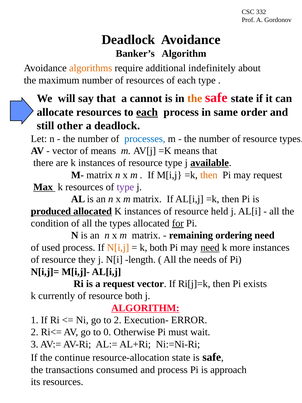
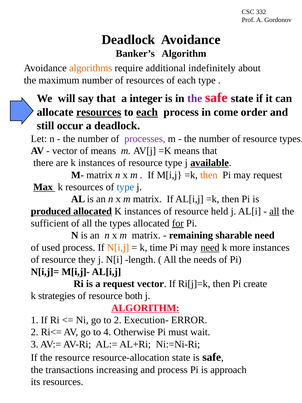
cannot: cannot -> integer (146, 98)
the colour: orange -> purple (195, 98)
resources underline: none -> present (99, 112)
same: same -> come (226, 112)
other: other -> occur (70, 126)
processes colour: blue -> purple (145, 139)
type colour: purple -> blue (125, 187)
all underline: none -> present (274, 211)
condition: condition -> sufficient (50, 223)
ordering: ordering -> sharable (234, 235)
k both: both -> time (158, 247)
exists: exists -> create (255, 284)
currently: currently -> strategies (57, 296)
0: 0 -> 4 (107, 332)
the continue: continue -> resource (72, 357)
consumed: consumed -> increasing (117, 369)
